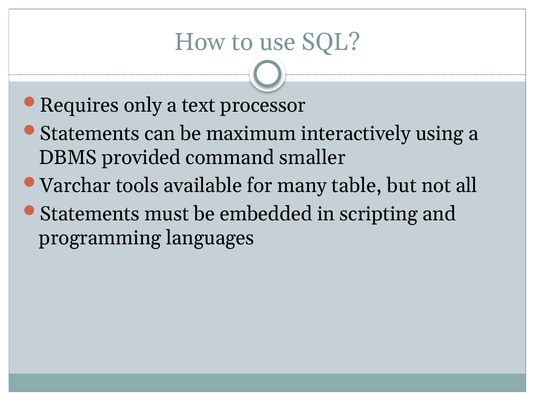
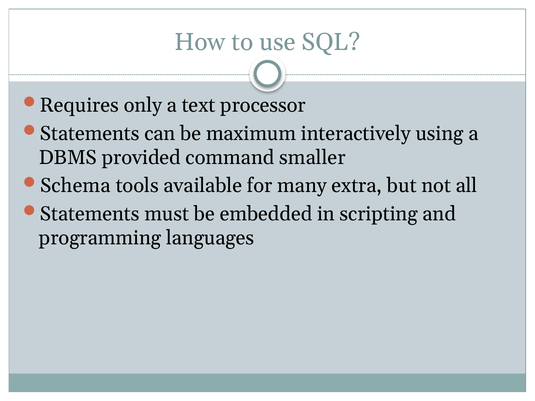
Varchar: Varchar -> Schema (75, 186)
table: table -> extra (357, 186)
